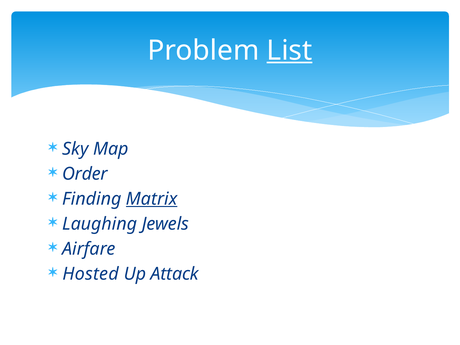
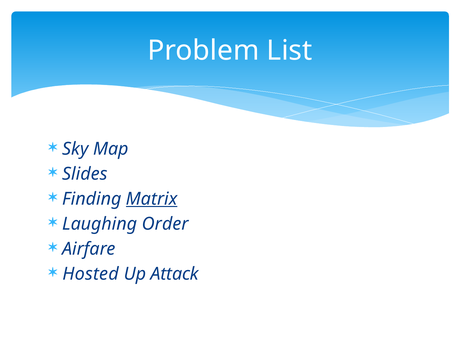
List underline: present -> none (289, 50)
Order: Order -> Slides (85, 174)
Jewels: Jewels -> Order (165, 224)
